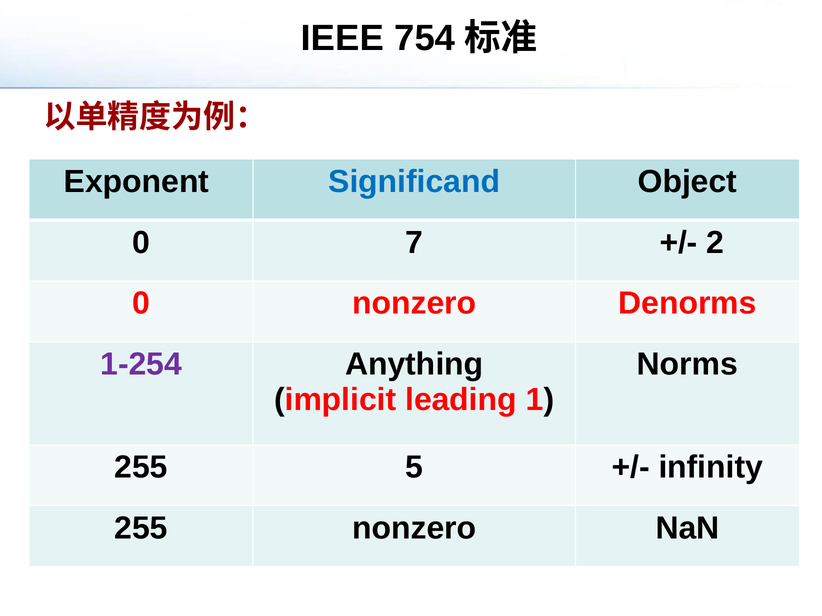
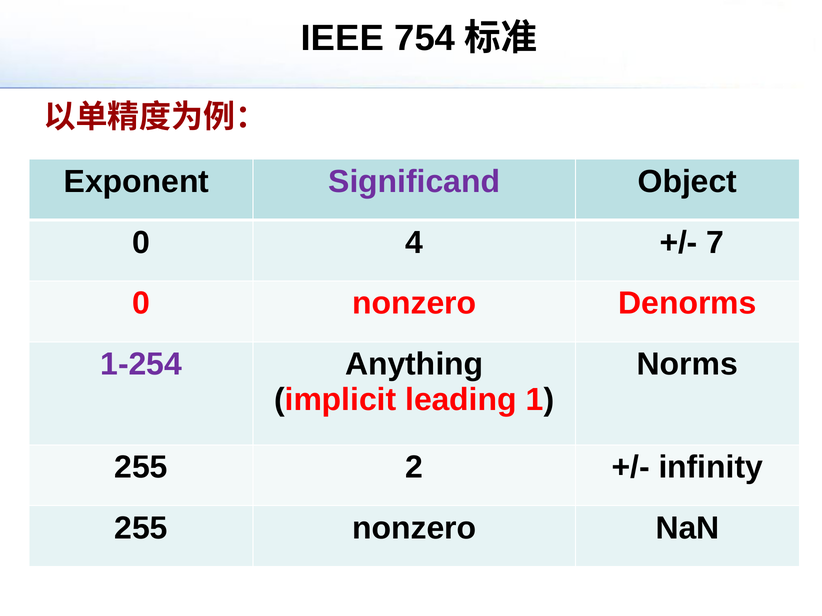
Significand colour: blue -> purple (414, 182)
7: 7 -> 4 (414, 243)
2: 2 -> 7 (715, 243)
5: 5 -> 2 (414, 468)
